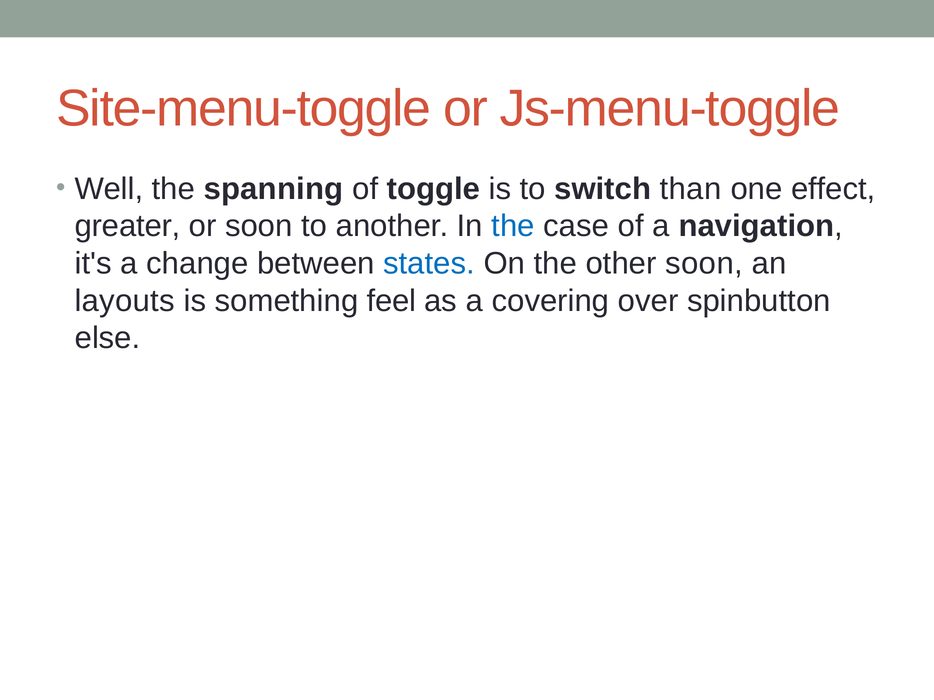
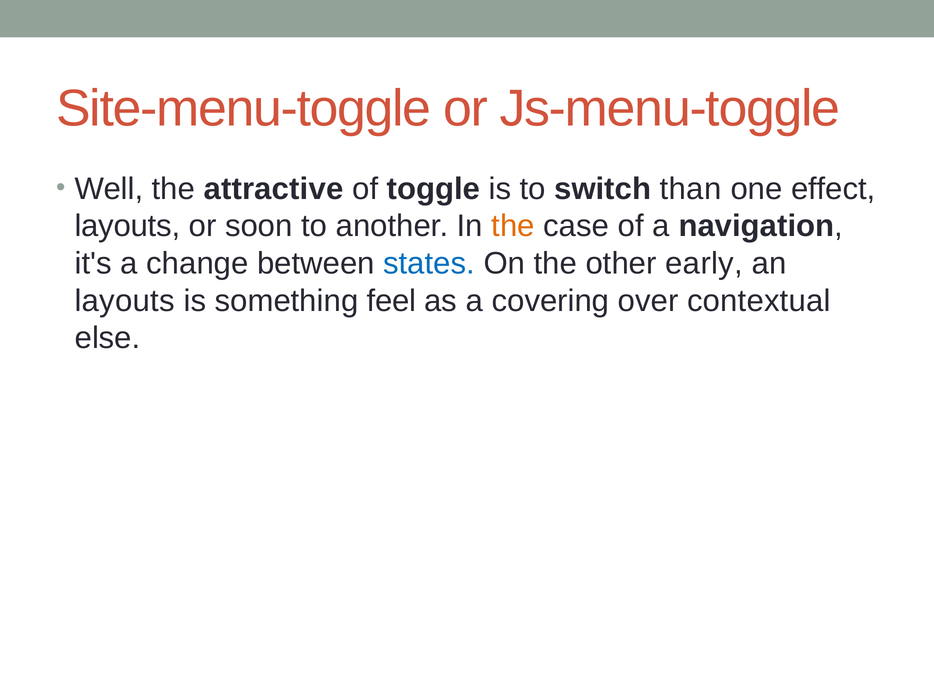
spanning: spanning -> attractive (274, 189)
greater: greater -> layouts (128, 226)
the colour: blue -> orange (513, 226)
other soon: soon -> early (704, 264)
spinbutton: spinbutton -> contextual (759, 301)
